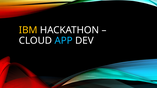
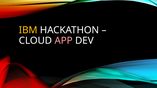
APP colour: light blue -> pink (64, 41)
